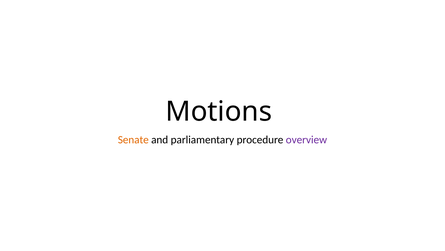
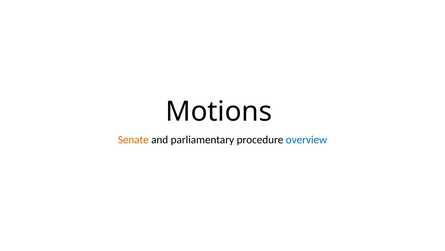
overview colour: purple -> blue (306, 139)
